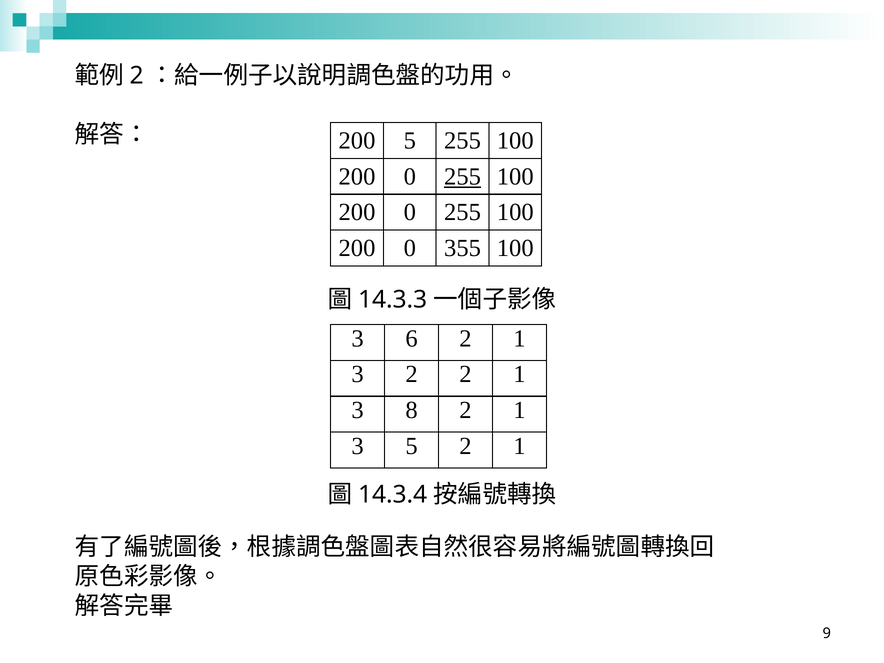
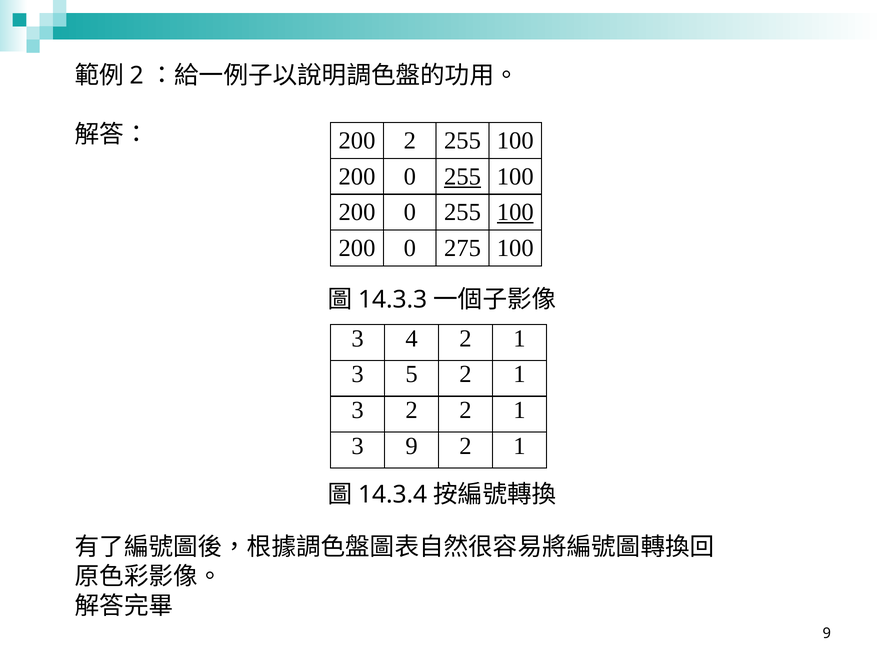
200 5: 5 -> 2 (410, 141)
100 underline: none -> present (515, 212)
355: 355 -> 275 (463, 248)
6: 6 -> 4 (412, 338)
3 2: 2 -> 5 (412, 374)
3 8: 8 -> 2 (412, 410)
3 5: 5 -> 9 (412, 446)
